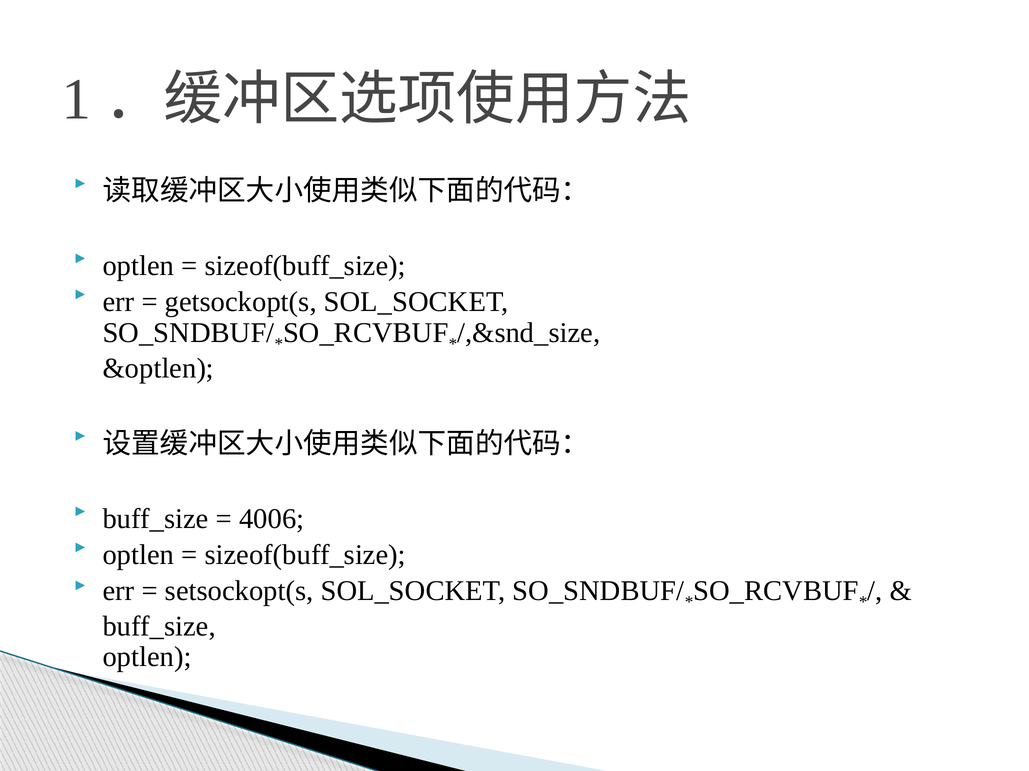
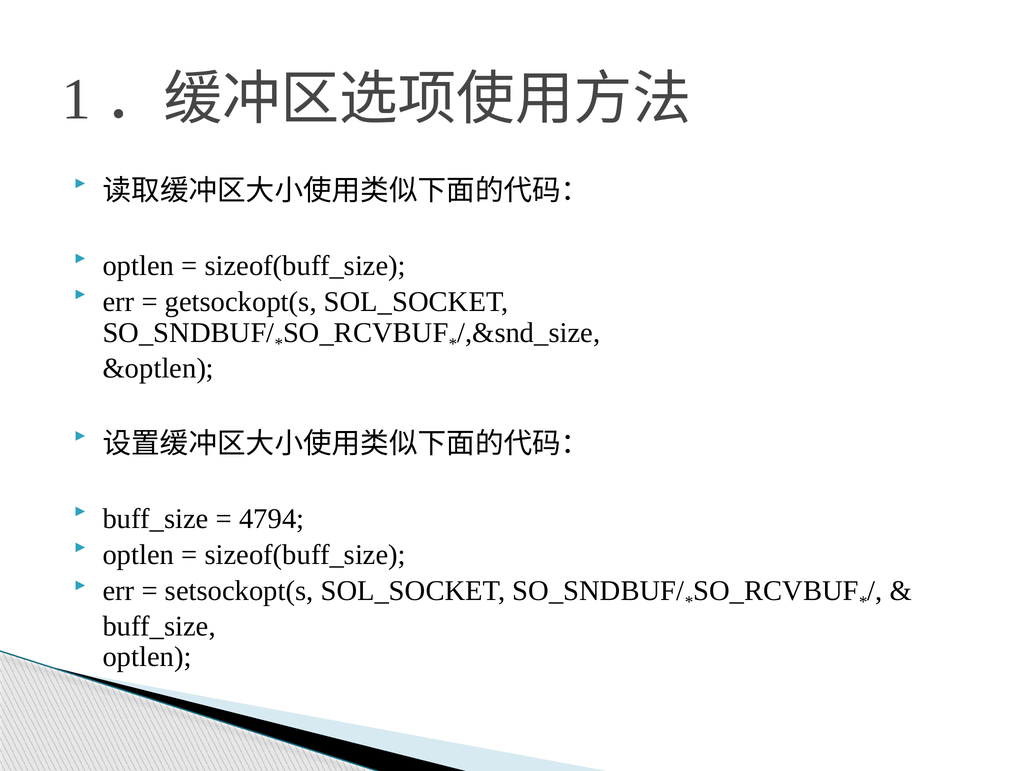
4006: 4006 -> 4794 (272, 519)
